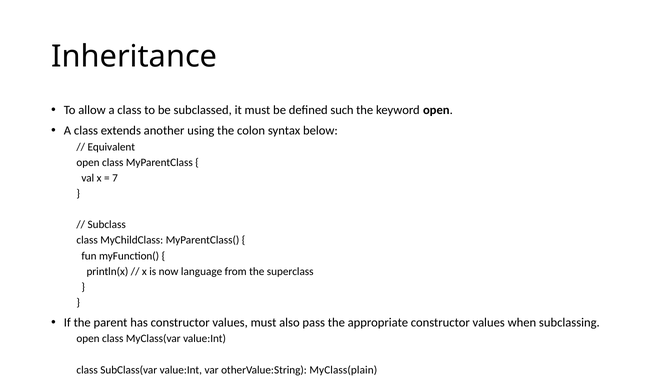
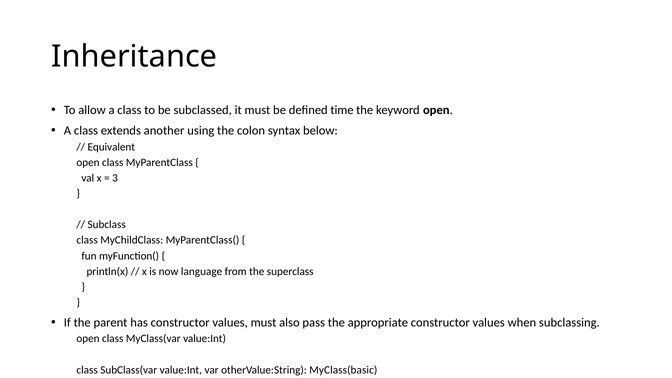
such: such -> time (342, 110)
7: 7 -> 3 (115, 178)
MyClass(plain: MyClass(plain -> MyClass(basic (343, 370)
